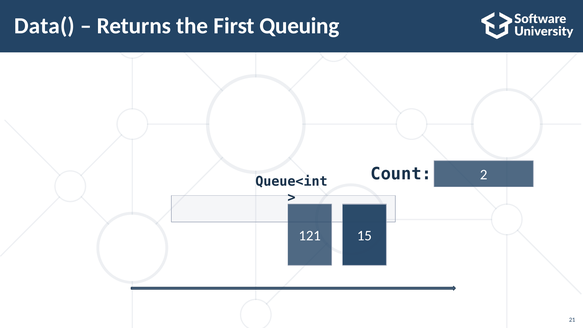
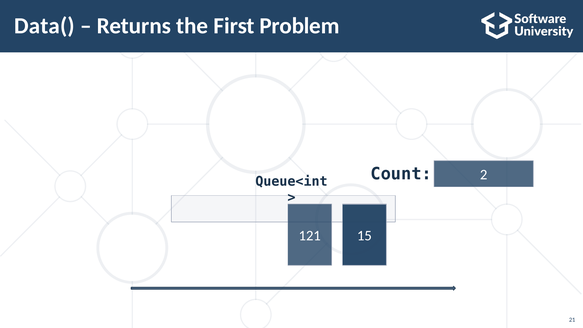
Queuing: Queuing -> Problem (300, 26)
